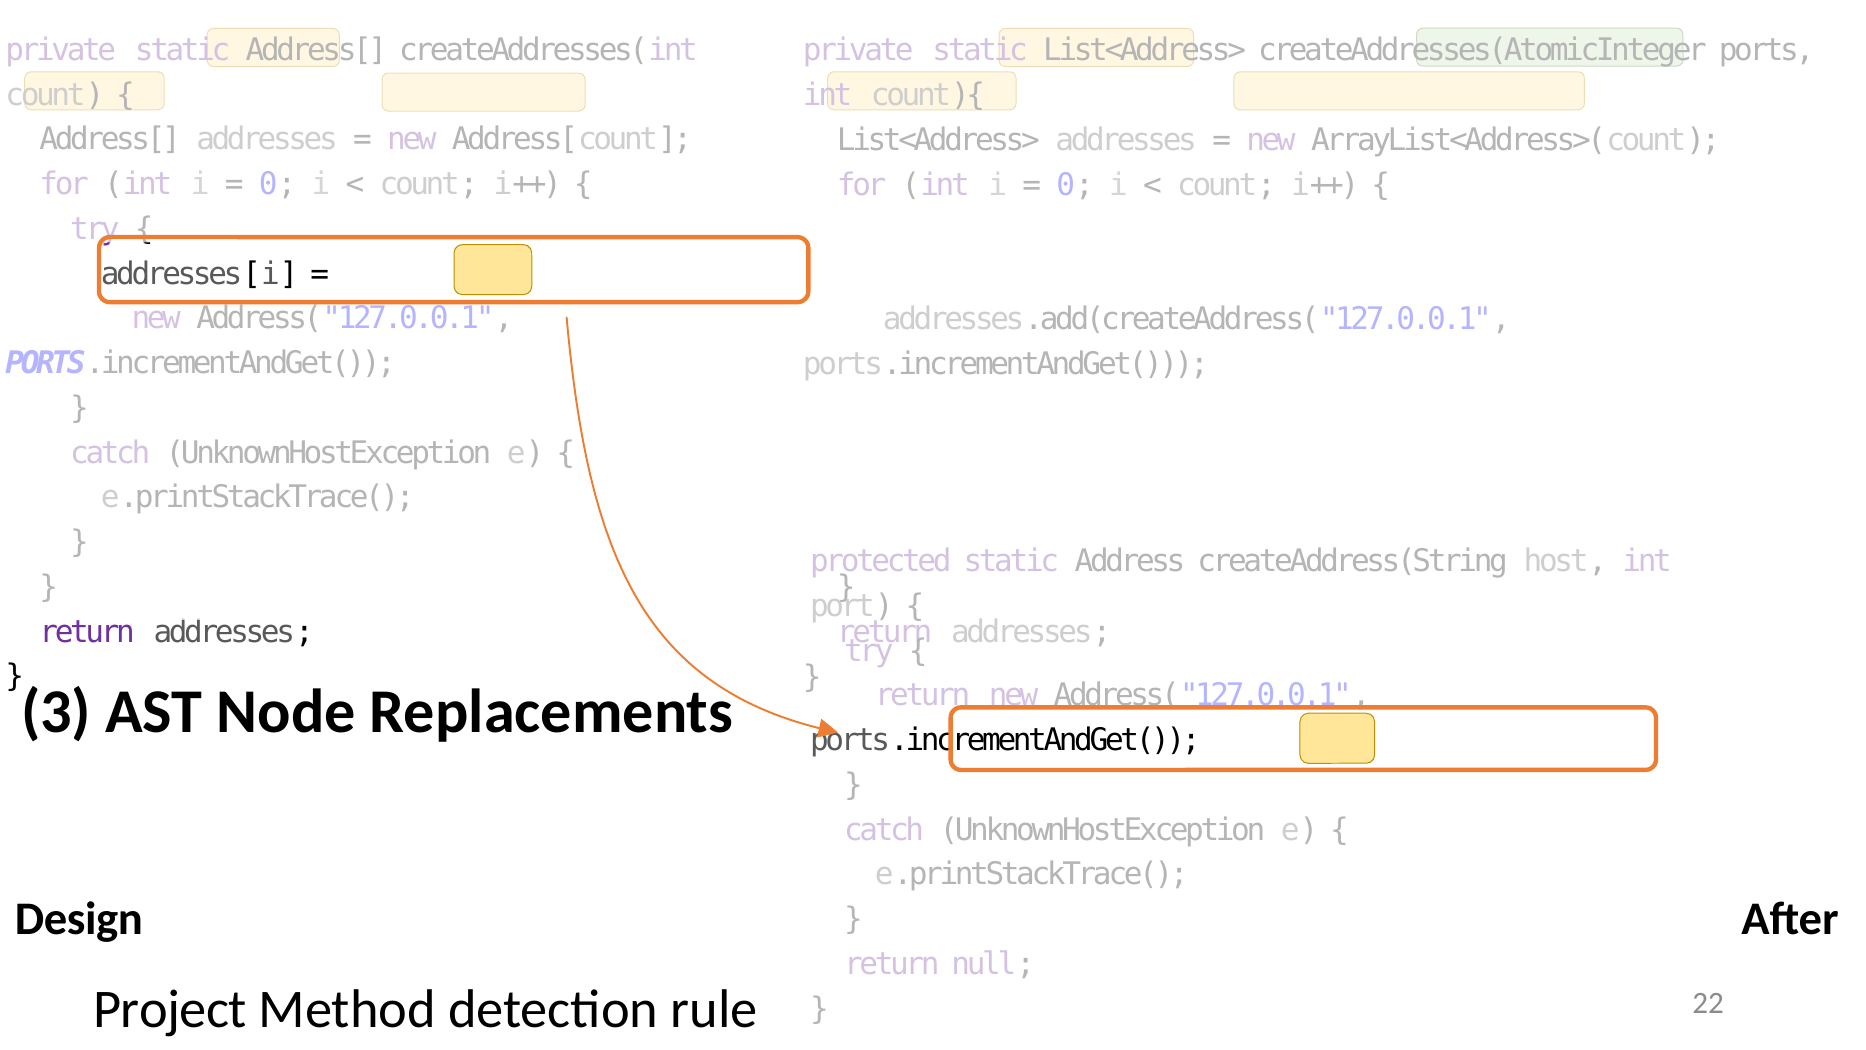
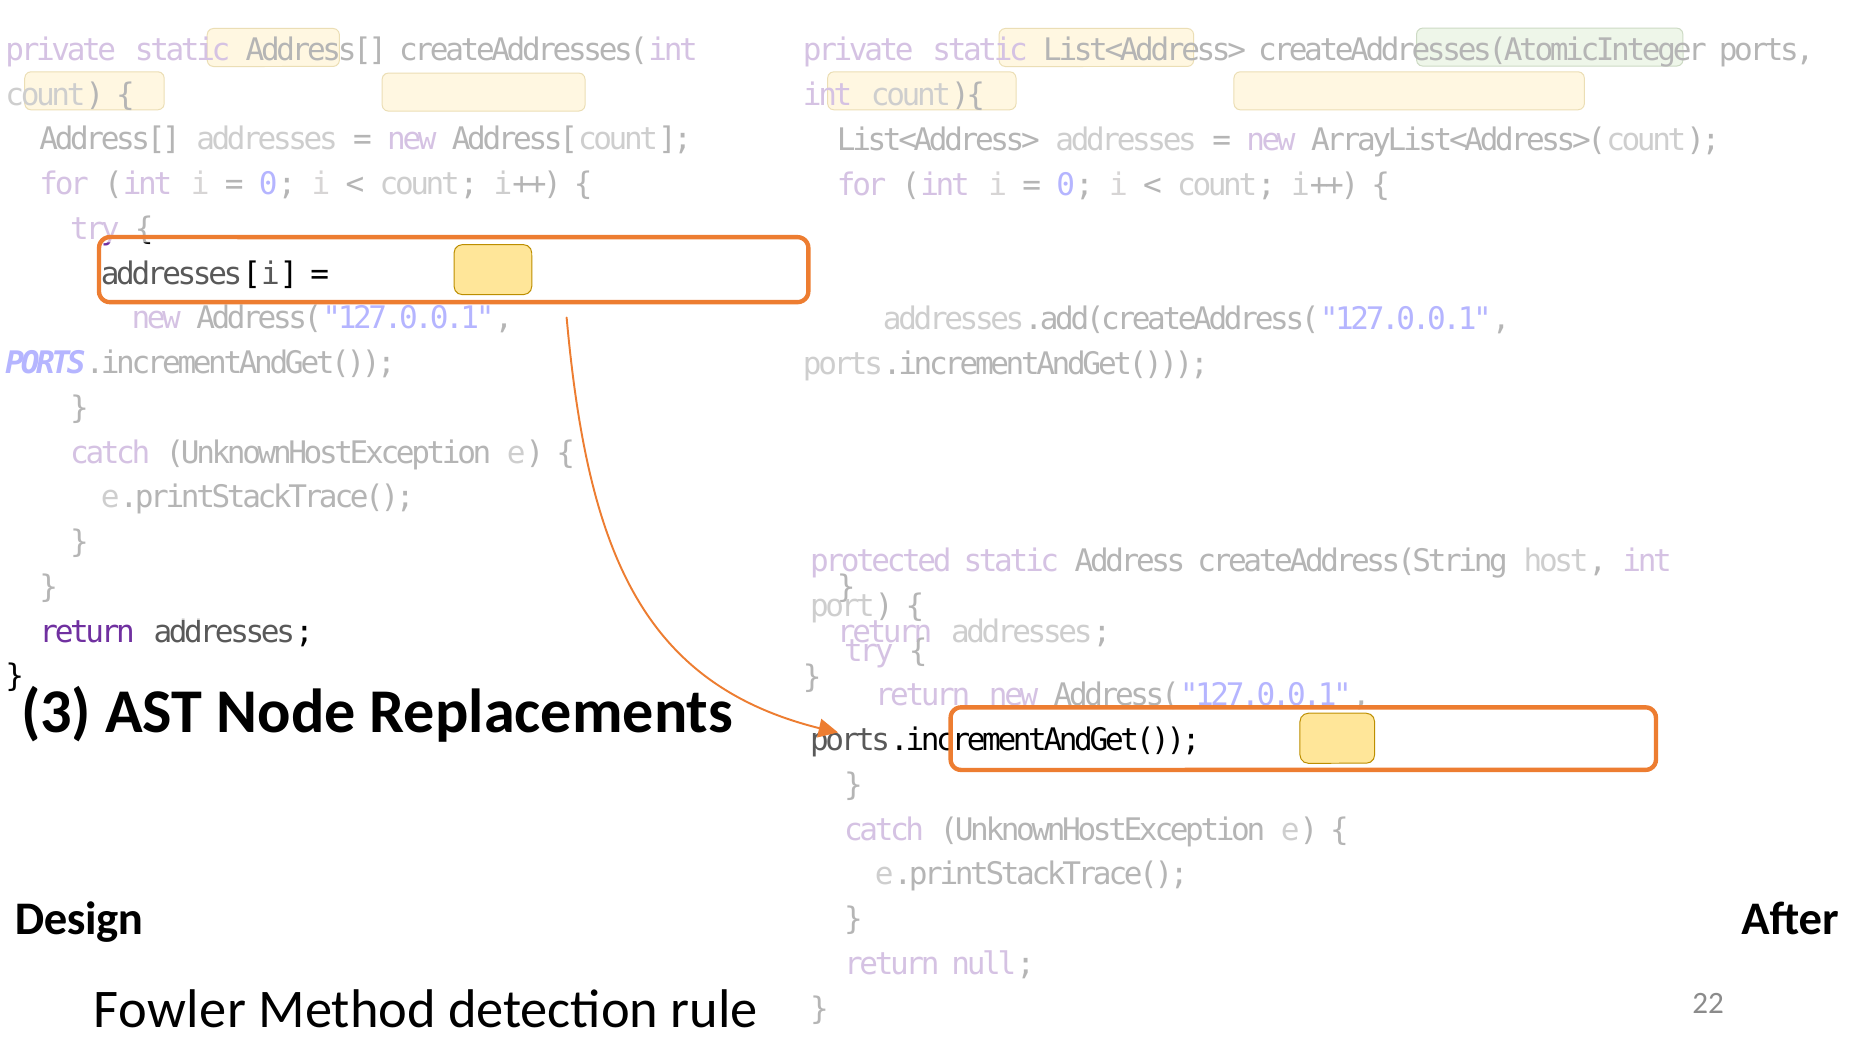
Project: Project -> Fowler (170, 1009)
